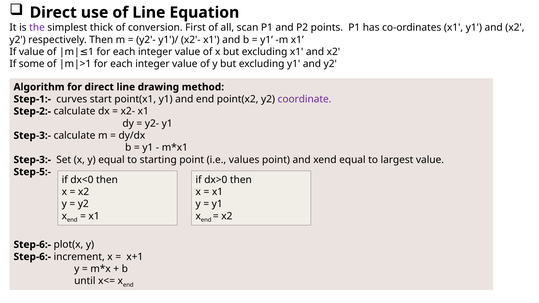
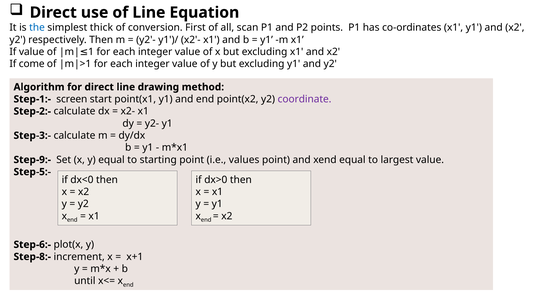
the colour: purple -> blue (37, 28)
some: some -> come (32, 64)
curves: curves -> screen (72, 99)
Step-3:-: Step-3:- -> Step-9:- (32, 160)
Step-6:-: Step-6:- -> Step-8:- (32, 257)
